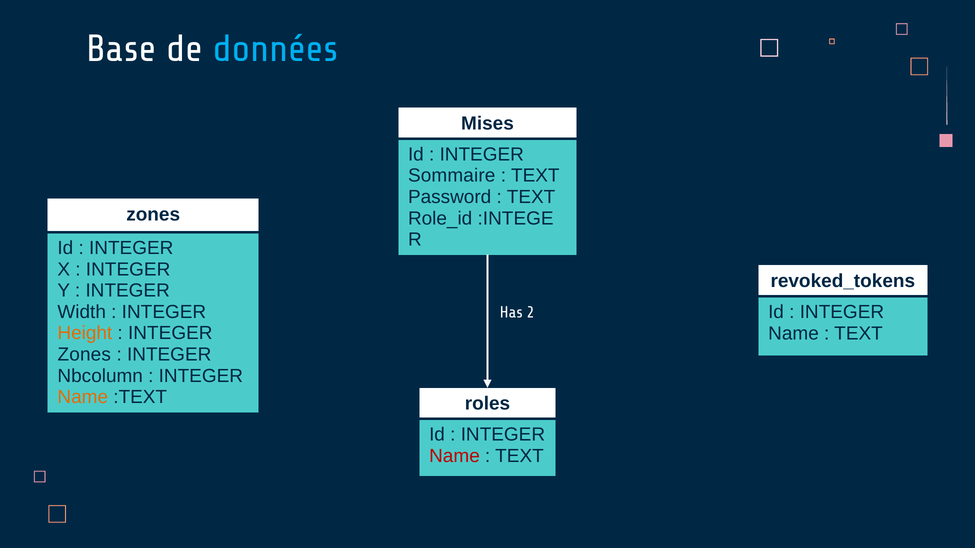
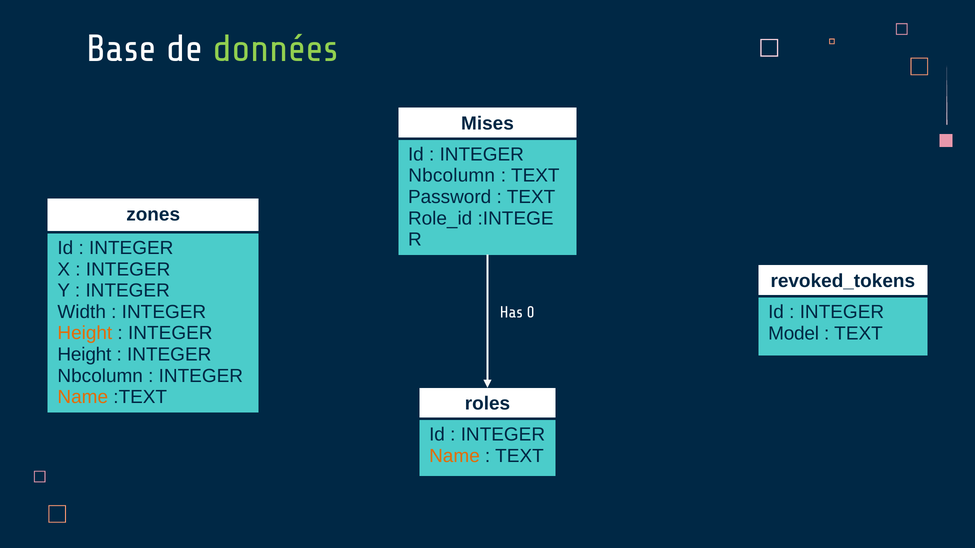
données colour: light blue -> light green (276, 49)
Sommaire: Sommaire -> Nbcolumn (452, 176)
2: 2 -> 0 (531, 313)
Name: Name -> Model (794, 334)
Zones: Zones -> Height (84, 355)
Name colour: red -> orange (454, 456)
